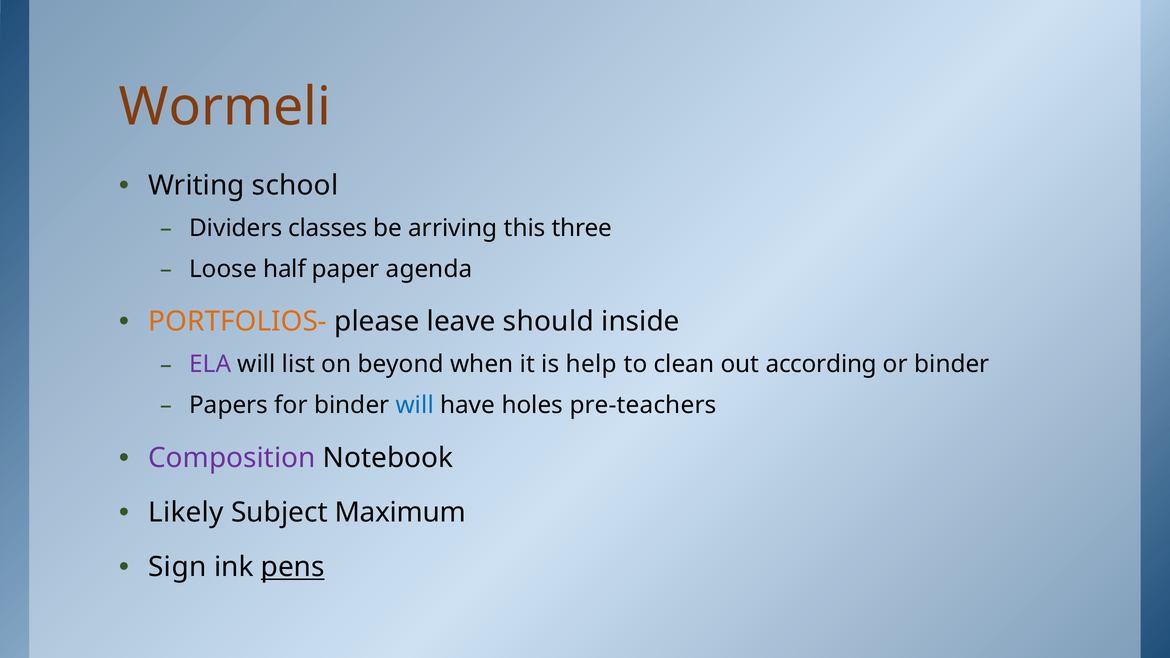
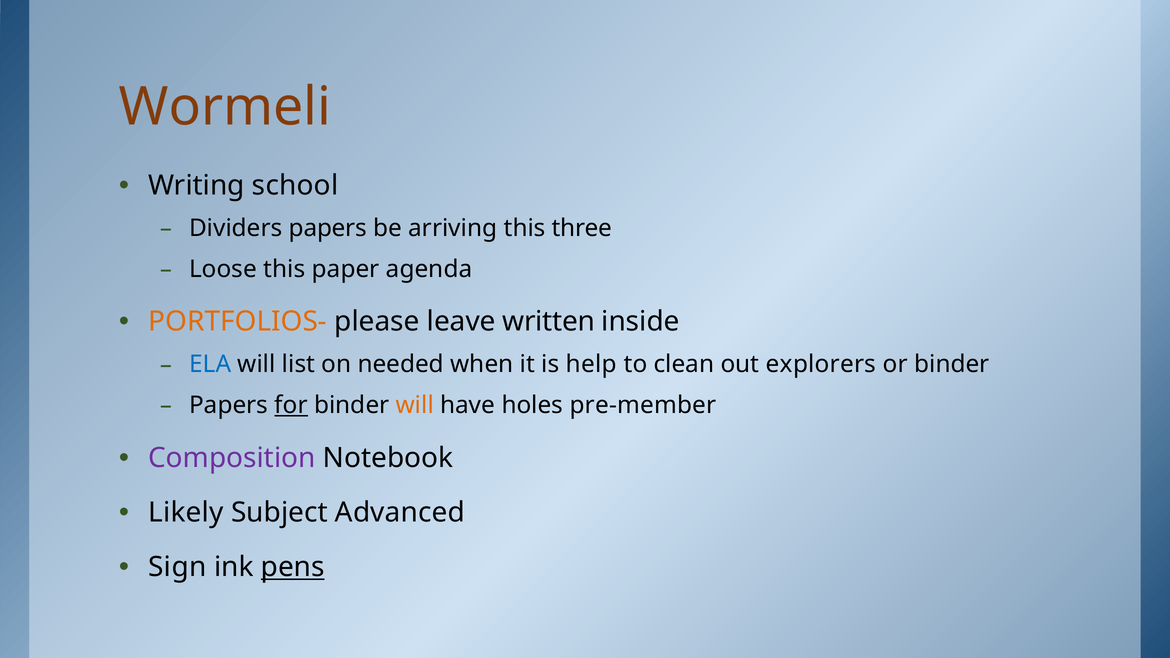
Dividers classes: classes -> papers (328, 228)
Loose half: half -> this (284, 269)
should: should -> written (549, 322)
ELA colour: purple -> blue (210, 365)
beyond: beyond -> needed (401, 365)
according: according -> explorers (821, 365)
for underline: none -> present (291, 405)
will colour: blue -> orange (415, 405)
pre-teachers: pre-teachers -> pre-member (643, 405)
Maximum: Maximum -> Advanced (400, 513)
